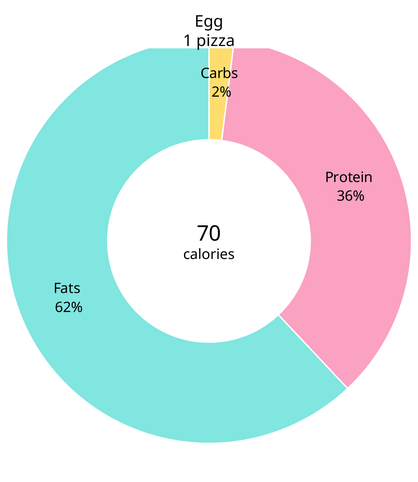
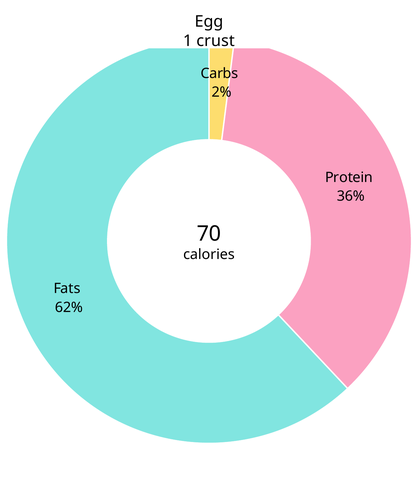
pizza: pizza -> crust (216, 41)
